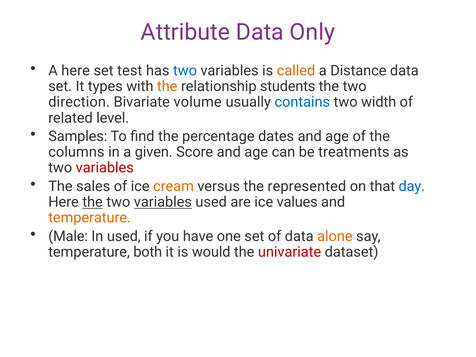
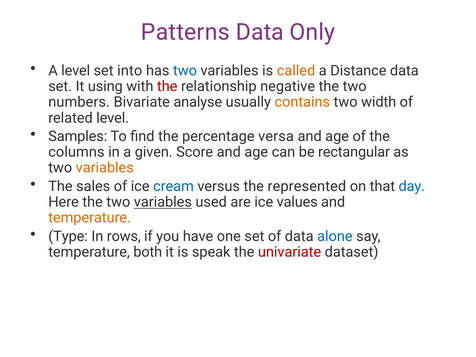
Attribute: Attribute -> Patterns (185, 32)
A here: here -> level (76, 71)
test: test -> into (130, 71)
types: types -> using (105, 86)
the colour: orange -> red (167, 86)
students: students -> negative (288, 86)
direction: direction -> numbers (79, 102)
volume: volume -> analyse (198, 102)
contains colour: blue -> orange (302, 102)
dates: dates -> versa (276, 136)
treatments: treatments -> rectangular (354, 152)
variables colour: red -> orange (105, 168)
cream colour: orange -> blue (173, 186)
the underline: present -> none (93, 202)
Male: Male -> Type (68, 236)
In used: used -> rows (124, 236)
alone colour: orange -> blue (335, 236)
would: would -> speak (211, 252)
